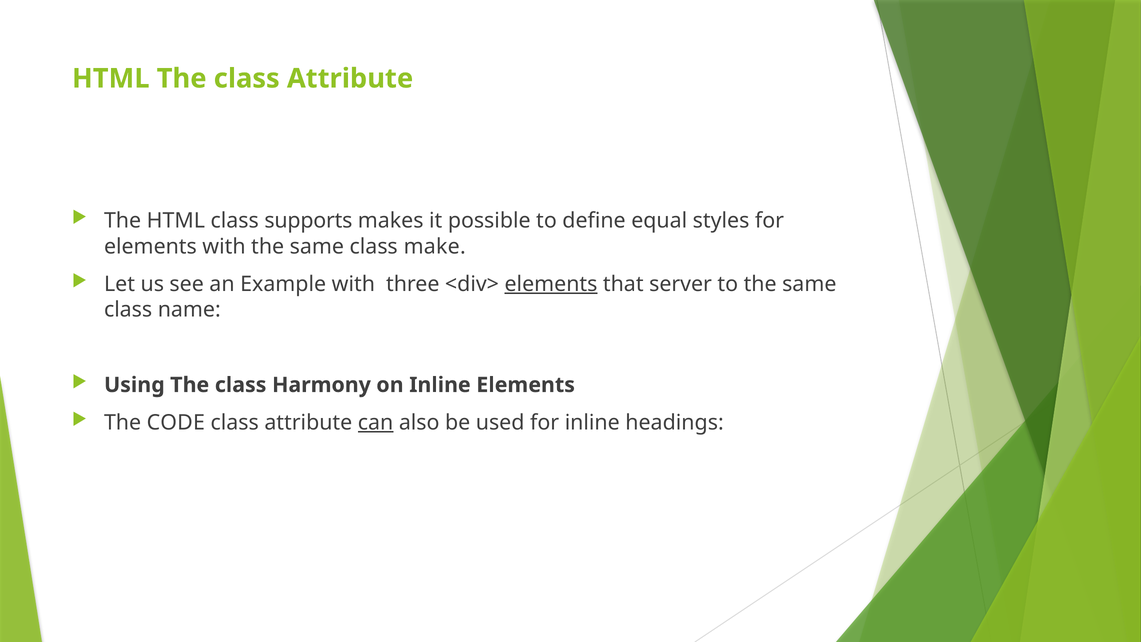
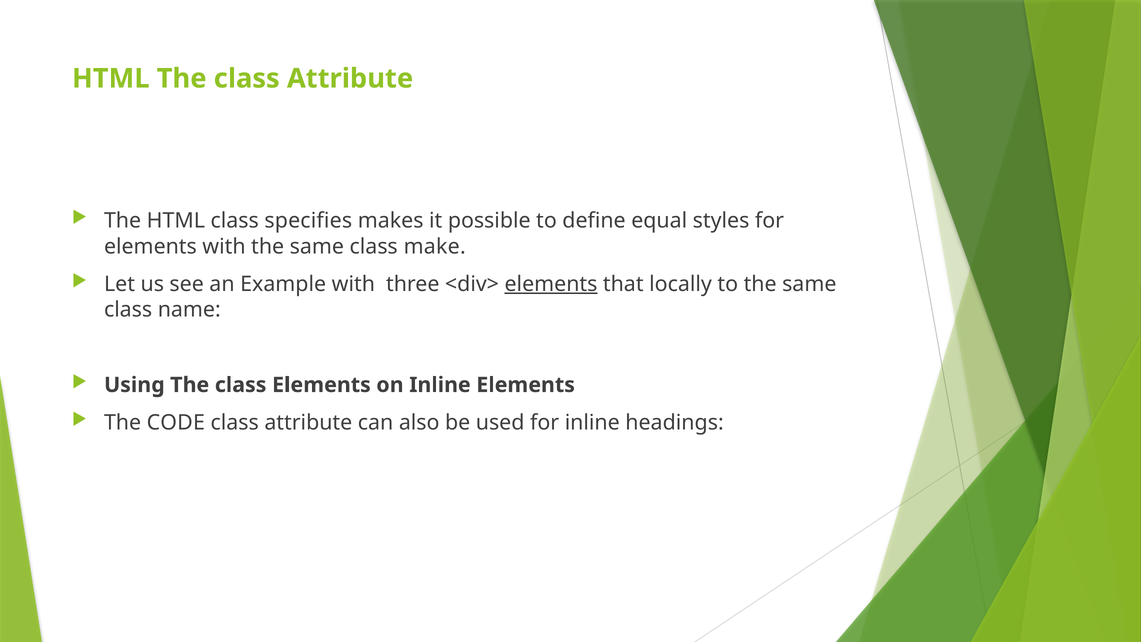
supports: supports -> specifies (308, 221)
server: server -> locally (681, 284)
class Harmony: Harmony -> Elements (321, 385)
can underline: present -> none (376, 422)
